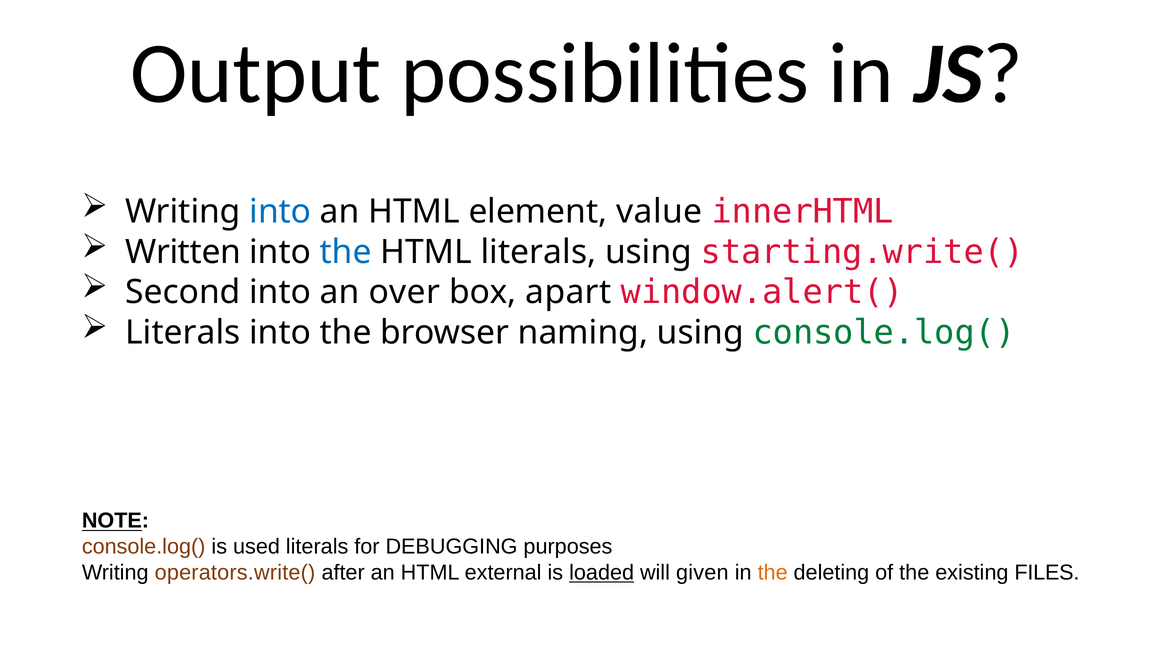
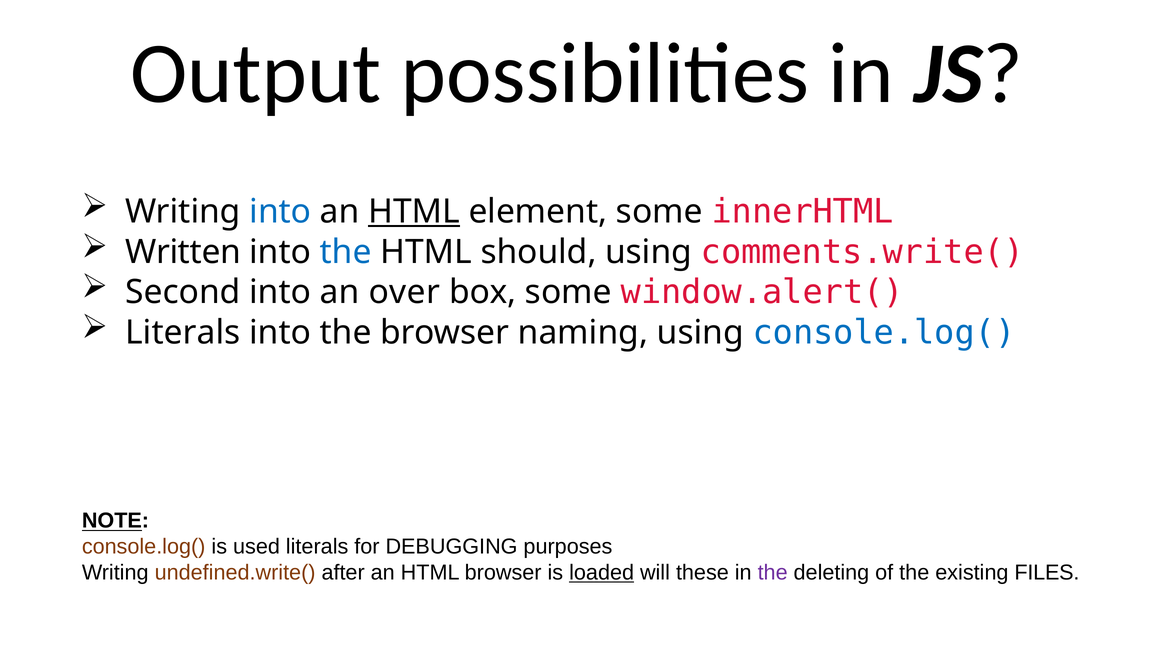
HTML underline: none -> present (414, 211)
element value: value -> some (659, 211)
HTML literals: literals -> should (539, 252)
starting.write(: starting.write( -> comments.write( (863, 252)
box apart: apart -> some (568, 292)
console.log( colour: green -> blue (884, 333)
operators.write(: operators.write( -> undefined.write( (235, 572)
HTML external: external -> browser (503, 572)
given: given -> these (702, 572)
the colour: orange -> purple (773, 572)
